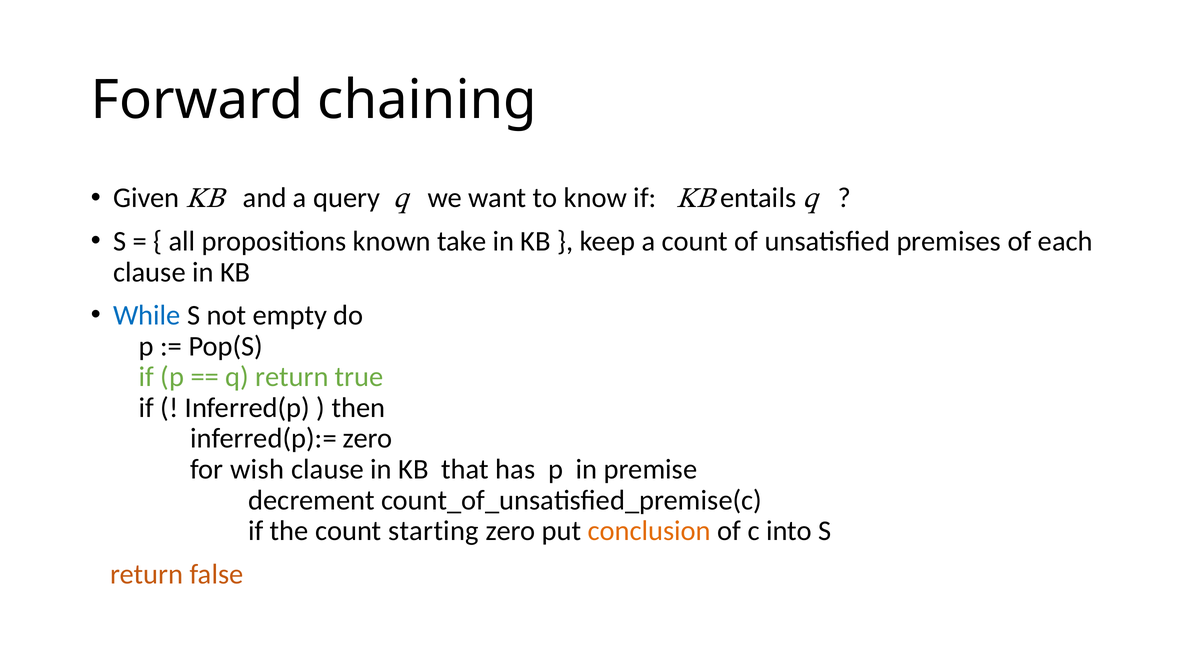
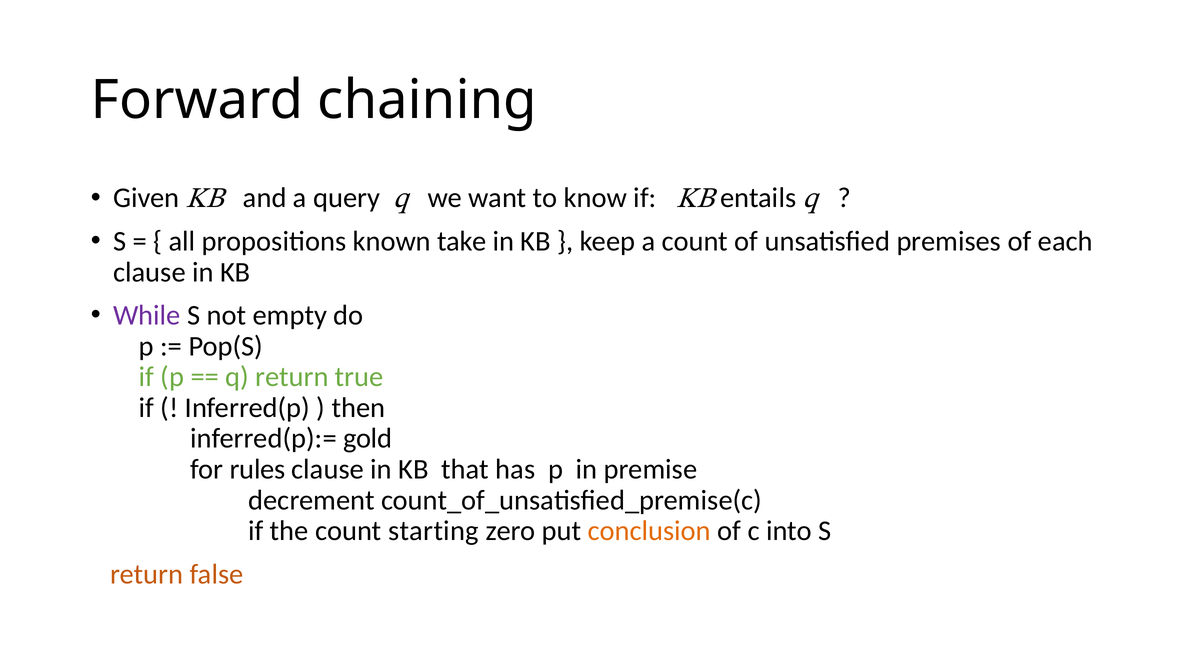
While colour: blue -> purple (147, 315)
inferred(p):= zero: zero -> gold (368, 439)
wish: wish -> rules (257, 469)
